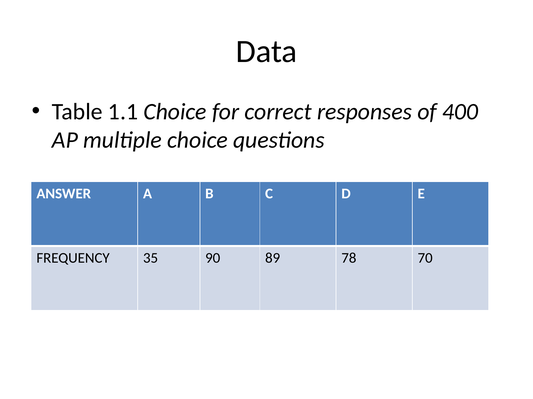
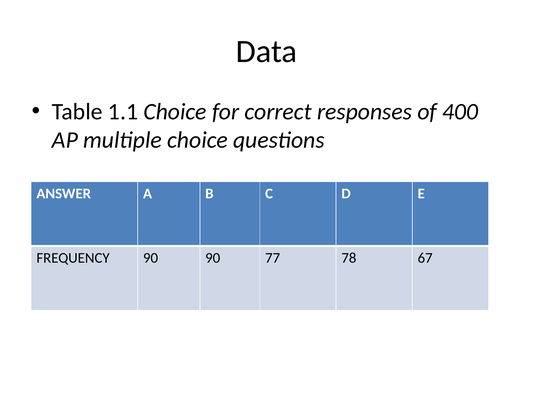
FREQUENCY 35: 35 -> 90 (151, 258)
89: 89 -> 77 (273, 258)
70: 70 -> 67 (425, 258)
